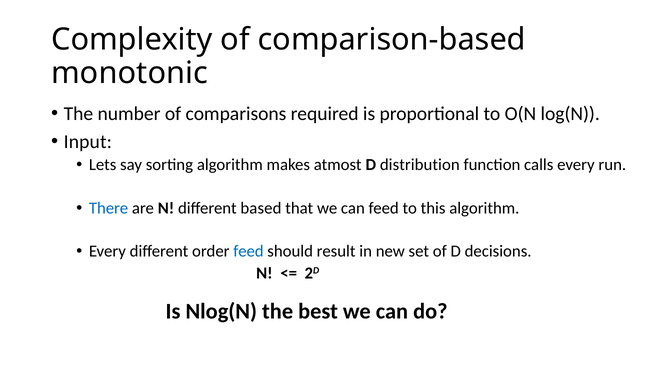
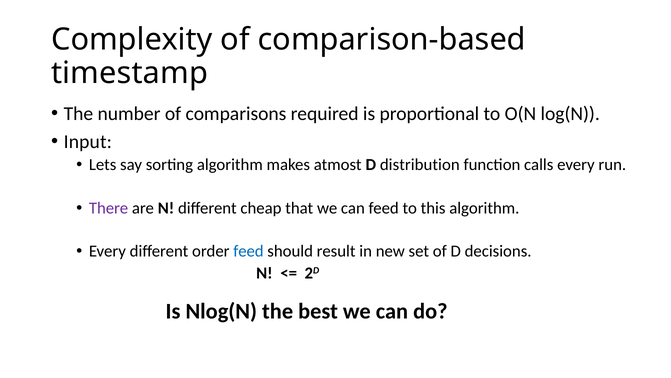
monotonic: monotonic -> timestamp (130, 73)
There colour: blue -> purple (109, 208)
based: based -> cheap (261, 208)
